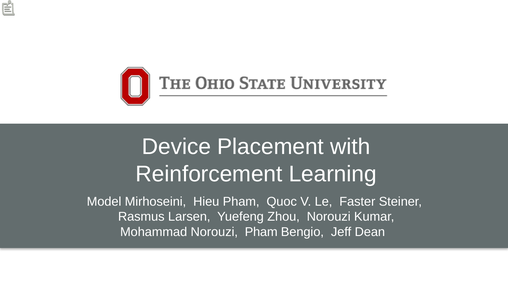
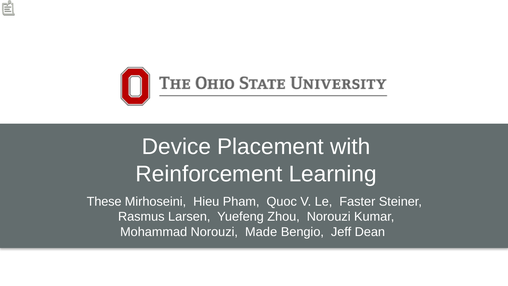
Model: Model -> These (104, 201)
Norouzi Pham: Pham -> Made (261, 232)
